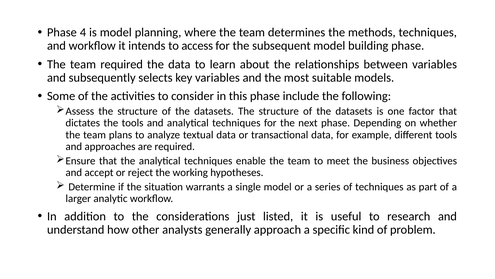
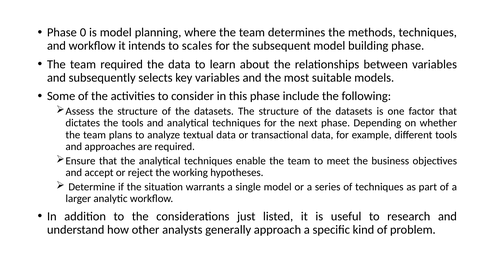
4: 4 -> 0 (83, 32)
access: access -> scales (197, 46)
